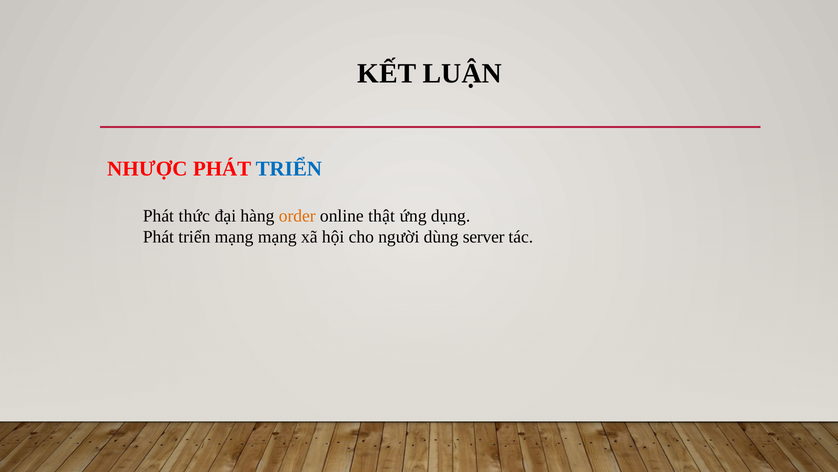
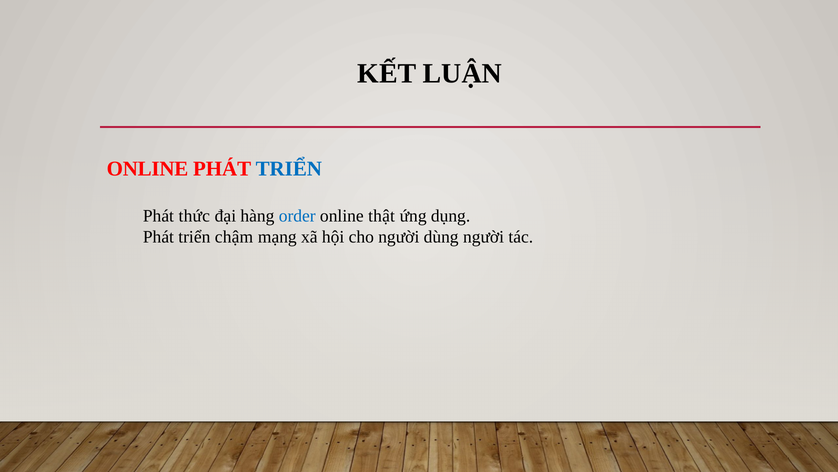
NHƯỢC: NHƯỢC -> ONLINE (148, 169)
order colour: orange -> blue (297, 216)
triển mạng: mạng -> chậm (234, 237)
dùng server: server -> người (484, 237)
